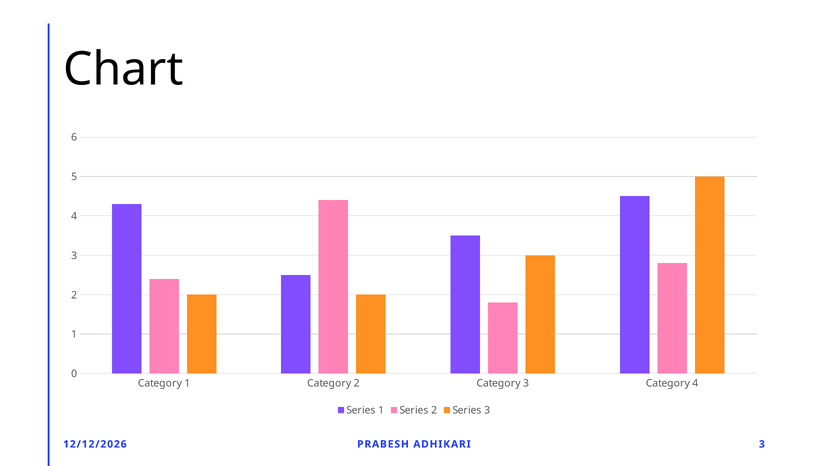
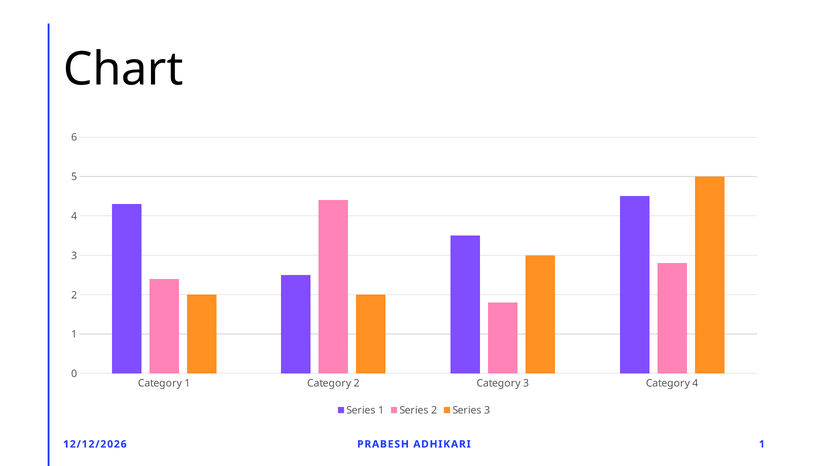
ADHIKARI 3: 3 -> 1 (762, 444)
